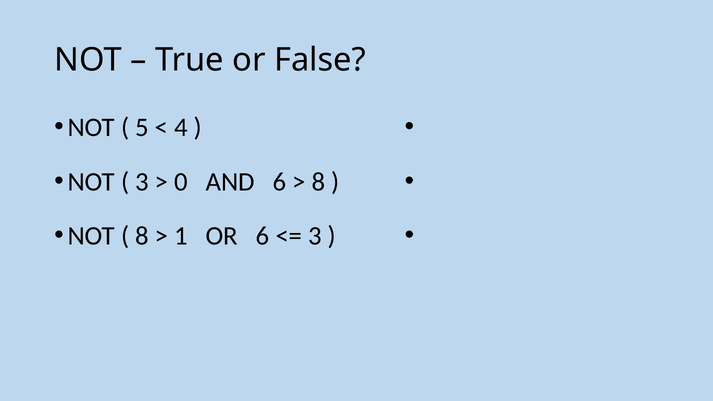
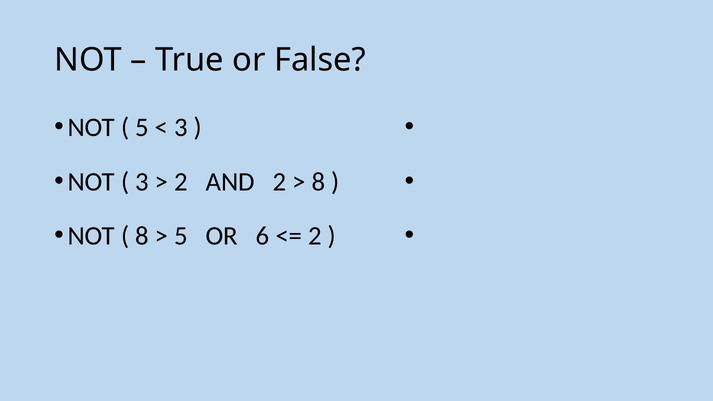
4: 4 -> 3 (181, 127)
0: 0 -> 2 (181, 182)
AND 6: 6 -> 2 (280, 182)
1: 1 -> 5 (181, 236)
3: 3 -> 2 (315, 236)
